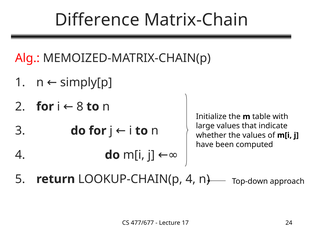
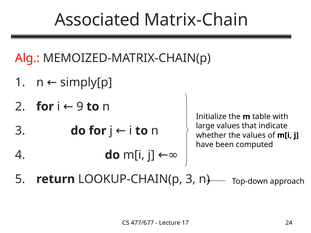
Difference: Difference -> Associated (97, 20)
8: 8 -> 9 (80, 107)
LOOKUP-CHAIN(p 4: 4 -> 3 (191, 179)
